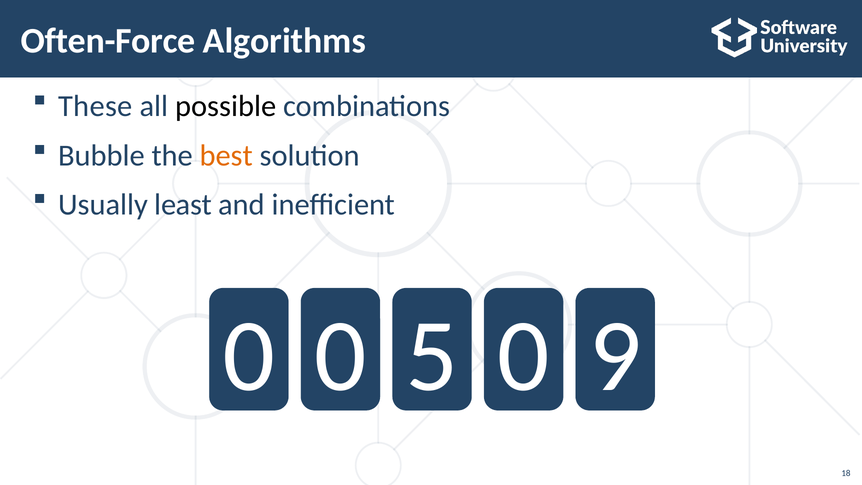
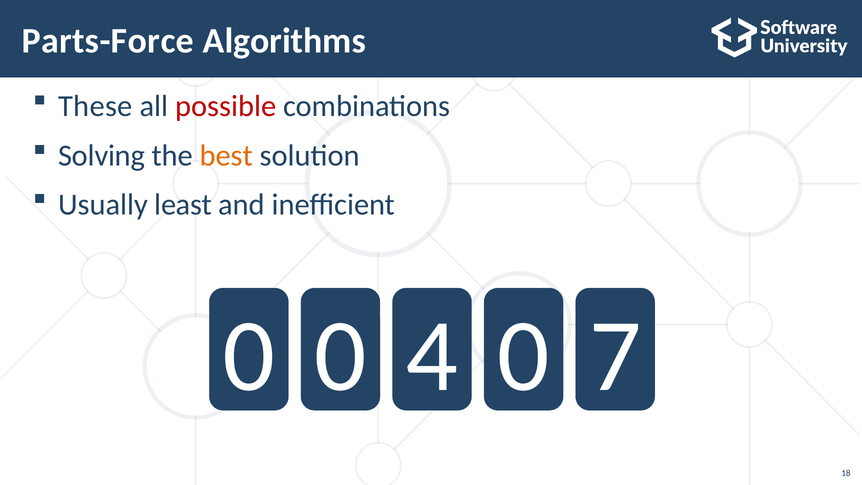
Often-Force: Often-Force -> Parts-Force (108, 41)
possible colour: black -> red (226, 106)
Bubble: Bubble -> Solving (102, 155)
5: 5 -> 4 (432, 356)
9: 9 -> 7 (615, 356)
